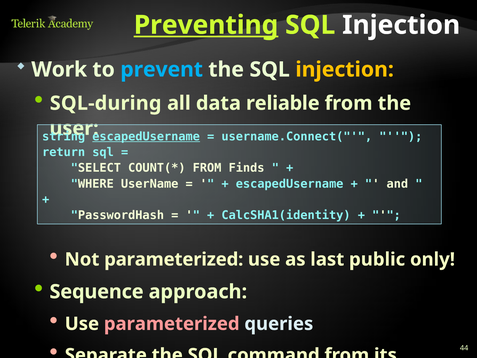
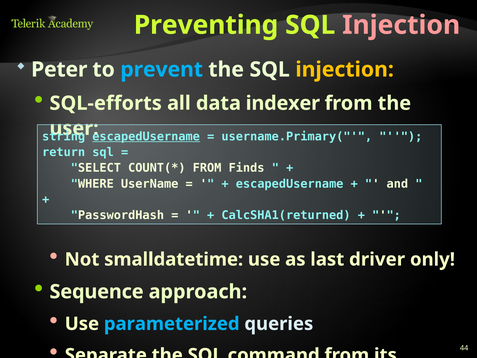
Preventing underline: present -> none (206, 25)
Injection colour: white -> pink (401, 25)
Work: Work -> Peter (59, 69)
SQL-during: SQL-during -> SQL-efforts (106, 103)
reliable: reliable -> indexer (283, 103)
username.Connect(: username.Connect( -> username.Primary( (297, 136)
CalcSHA1(identity: CalcSHA1(identity -> CalcSHA1(returned (286, 215)
Not parameterized: parameterized -> smalldatetime (174, 259)
public: public -> driver (377, 259)
parameterized colour: pink -> light blue (172, 324)
